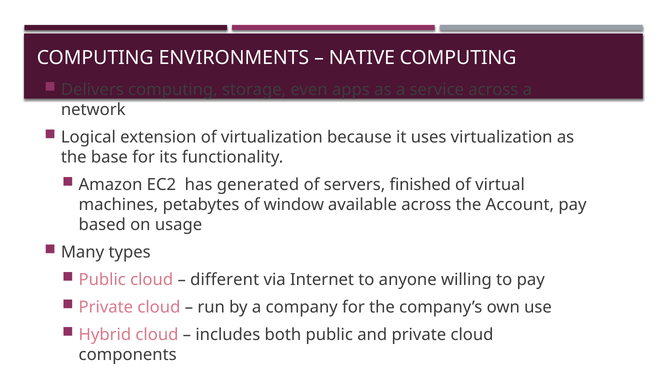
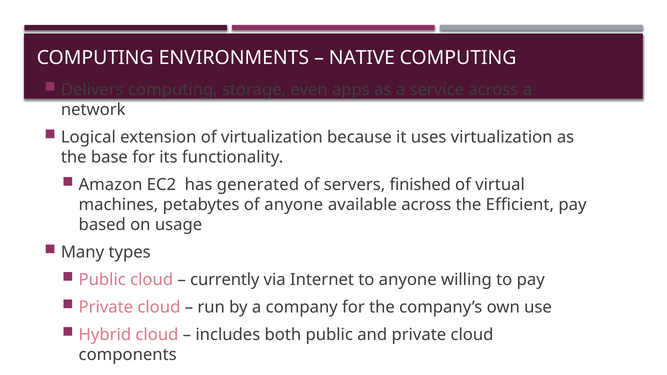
of window: window -> anyone (294, 205)
Account: Account -> Efficient (520, 205)
different: different -> currently (225, 280)
